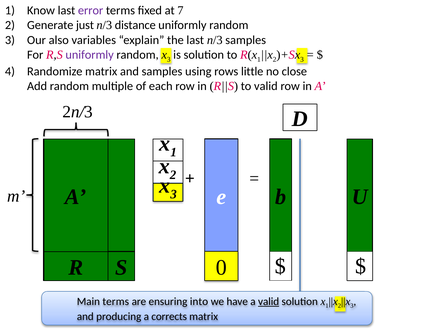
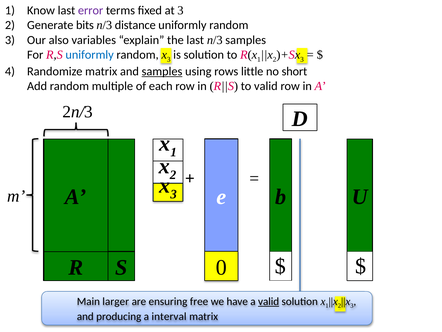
at 7: 7 -> 3 (180, 10)
just: just -> bits (85, 25)
uniformly colour: purple -> blue (90, 55)
samples underline: none -> present (162, 71)
close: close -> short (294, 71)
Main terms: terms -> larger (116, 301)
into: into -> free (199, 301)
corrects: corrects -> interval (169, 316)
